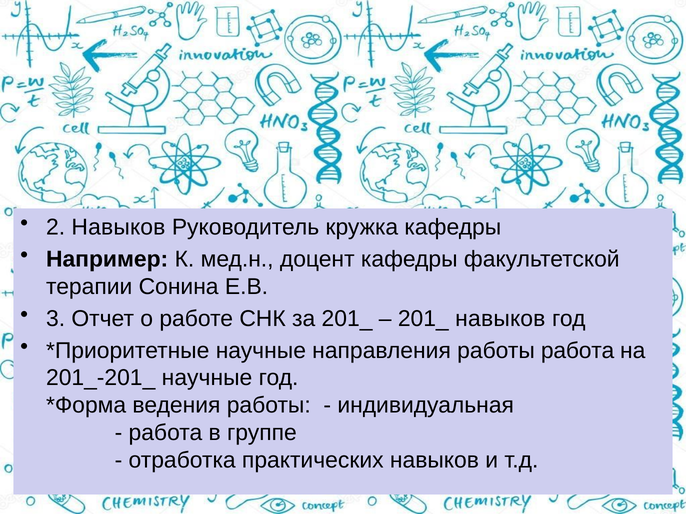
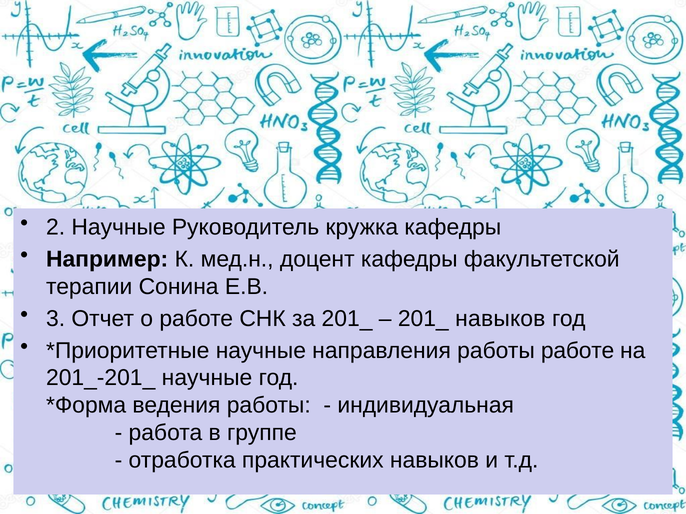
2 Навыков: Навыков -> Научные (119, 227)
работы работа: работа -> работе (578, 351)
